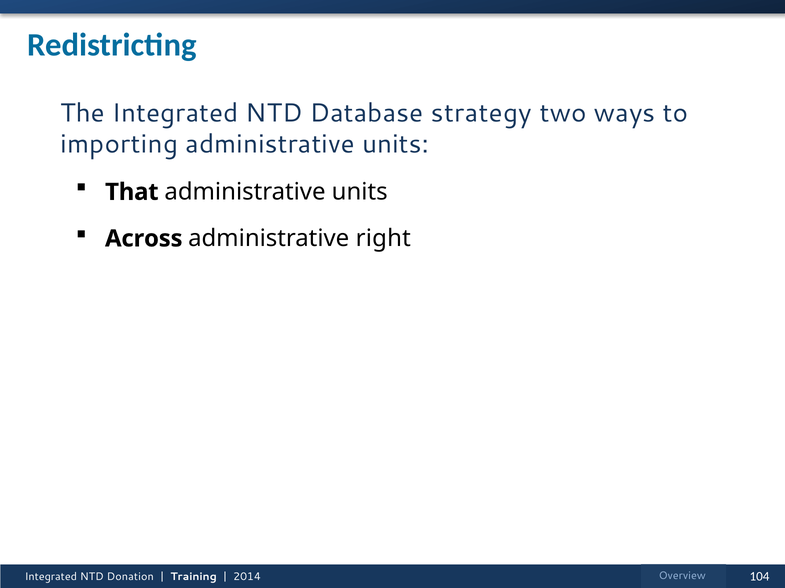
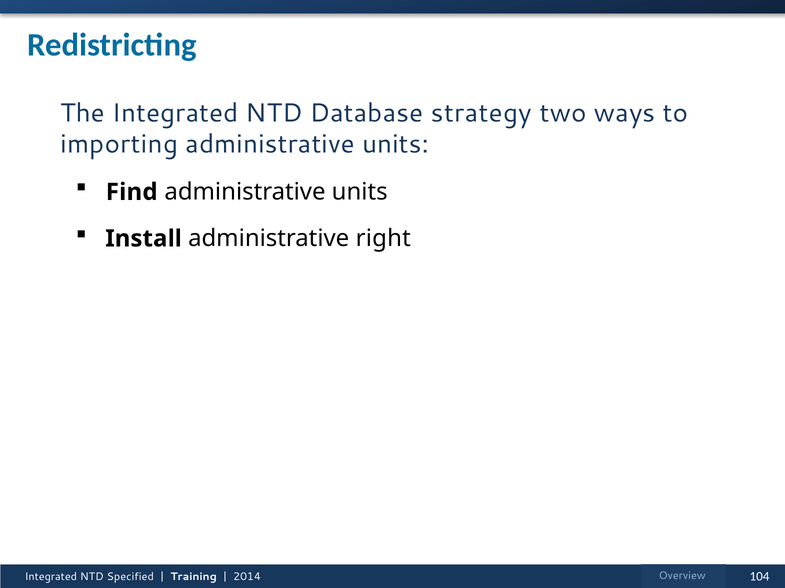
That: That -> Find (132, 192)
Across: Across -> Install (144, 239)
Donation: Donation -> Specified (130, 577)
